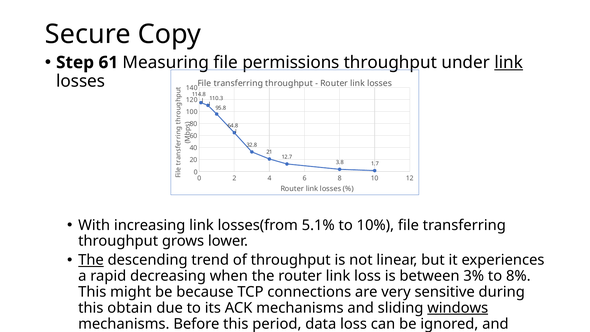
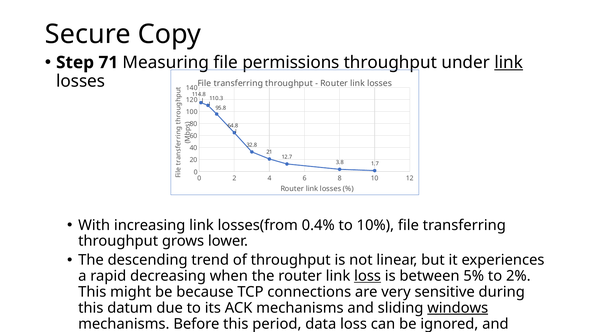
61: 61 -> 71 (108, 62)
5.1%: 5.1% -> 0.4% (318, 225)
The underline: present -> none (91, 260)
loss underline: none -> present (368, 276)
3%: 3% -> 5% (474, 276)
8%: 8% -> 2% (518, 276)
obtain: obtain -> datum (130, 308)
